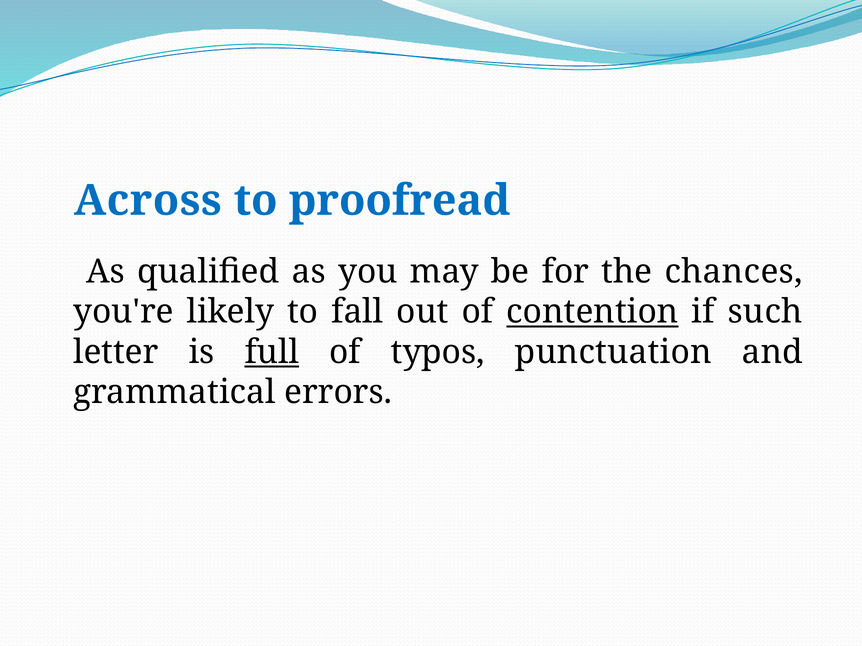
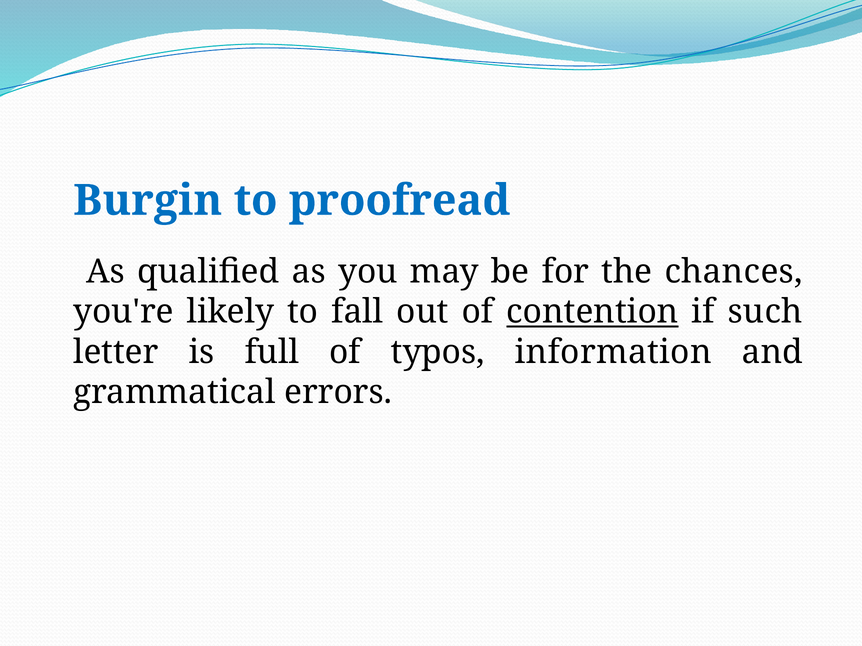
Across: Across -> Burgin (148, 201)
full underline: present -> none (272, 352)
punctuation: punctuation -> information (613, 352)
